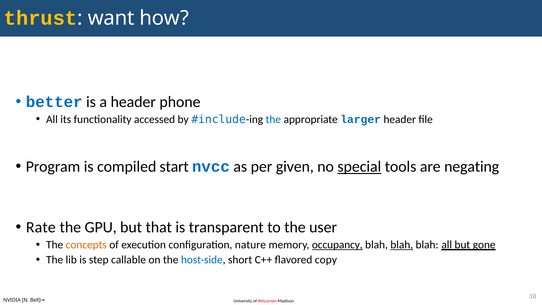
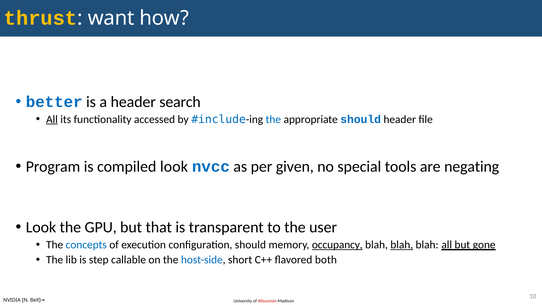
phone: phone -> search (180, 102)
All underline: none -> present (52, 119)
appropriate larger: larger -> should (361, 119)
compiled start: start -> look (174, 167)
special underline: present -> none (359, 167)
Rate: Rate -> Look (41, 227)
concepts colour: orange -> blue (86, 245)
configuration nature: nature -> should (250, 245)
copy: copy -> both (326, 260)
